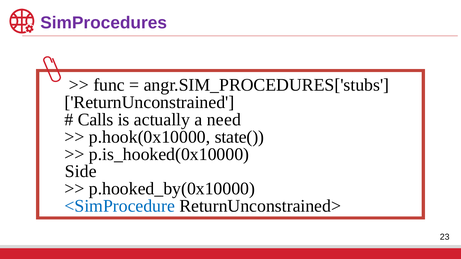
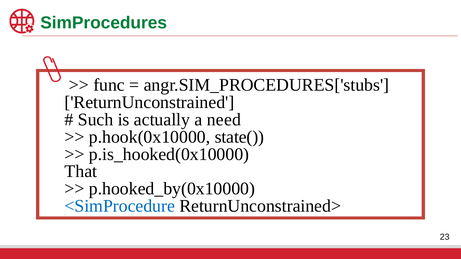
SimProcedures colour: purple -> green (104, 23)
Calls: Calls -> Such (96, 120)
Side: Side -> That (81, 172)
